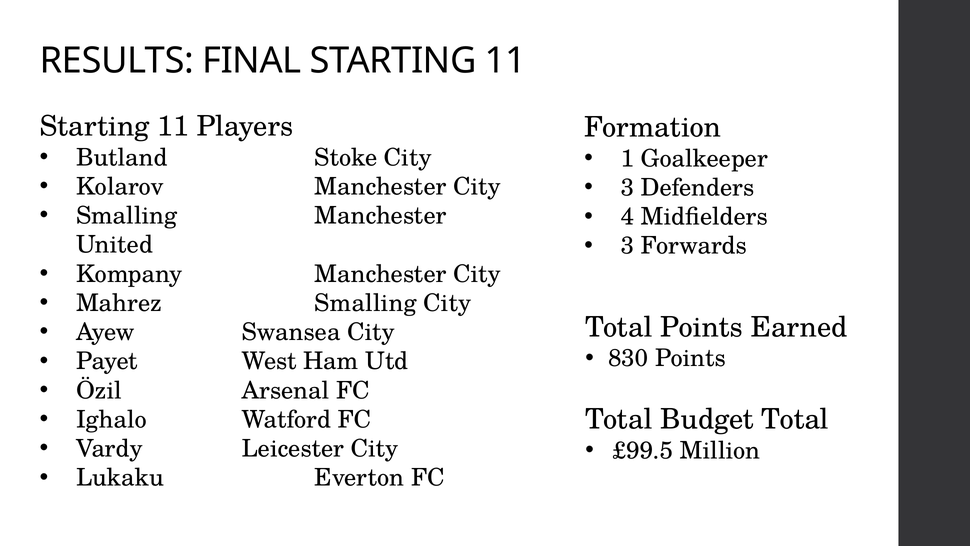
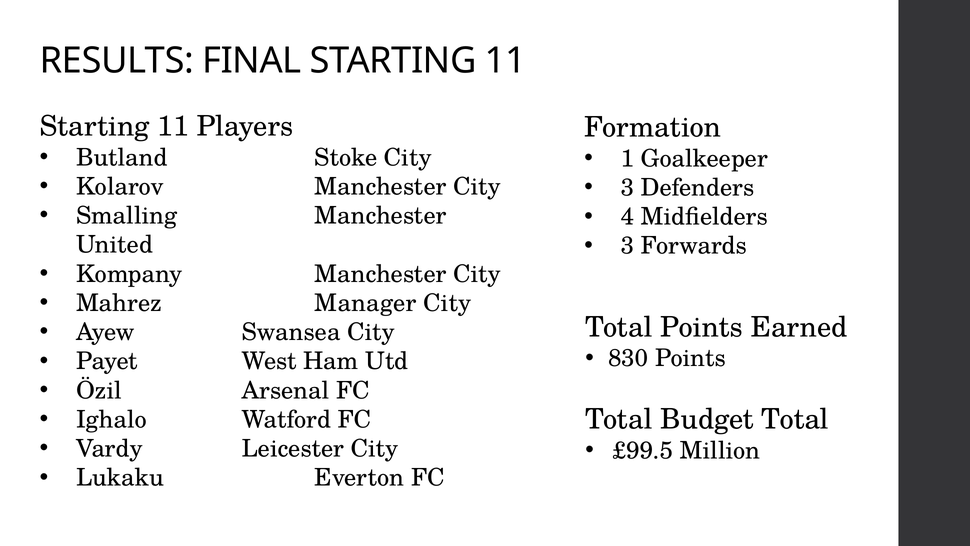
Mahrez Smalling: Smalling -> Manager (365, 303)
